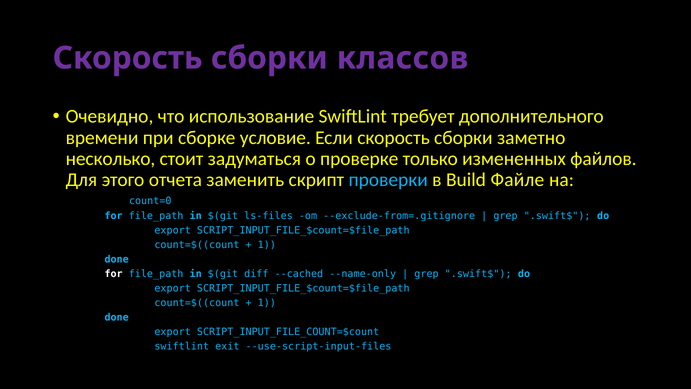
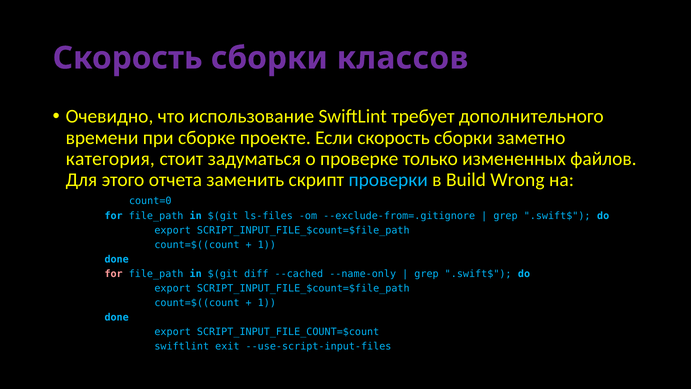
условие: условие -> проекте (275, 137)
несколько: несколько -> категория (110, 158)
Файле: Файле -> Wrong (517, 179)
for colour: white -> pink (114, 274)
